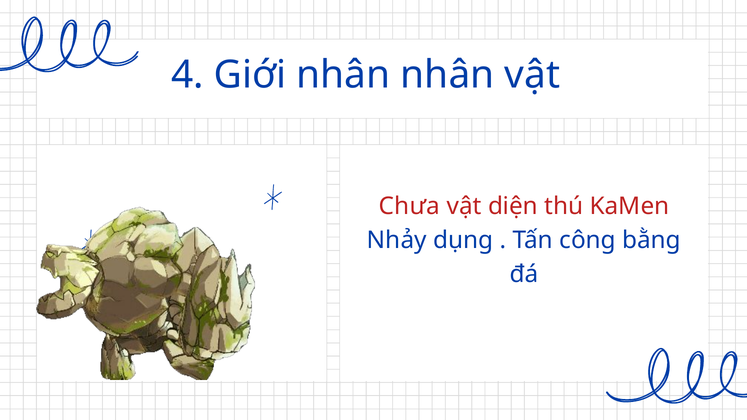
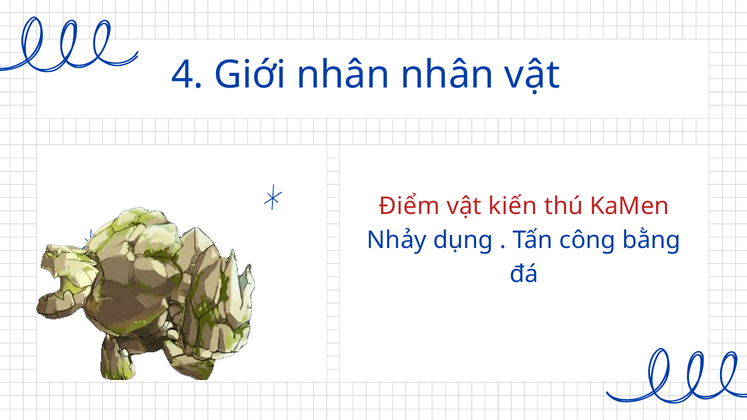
Chưa: Chưa -> Điểm (409, 206)
diện: diện -> kiến (513, 206)
